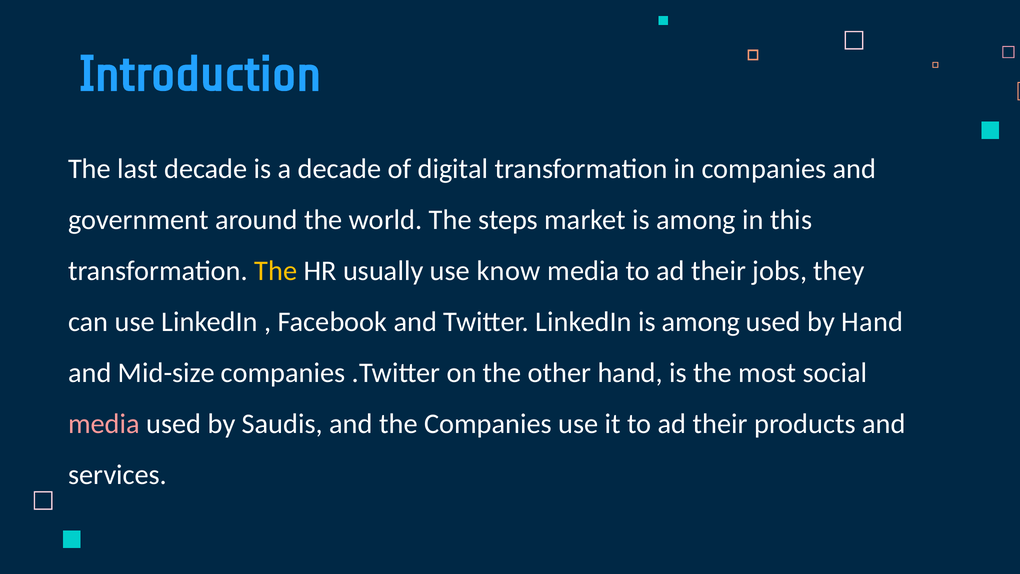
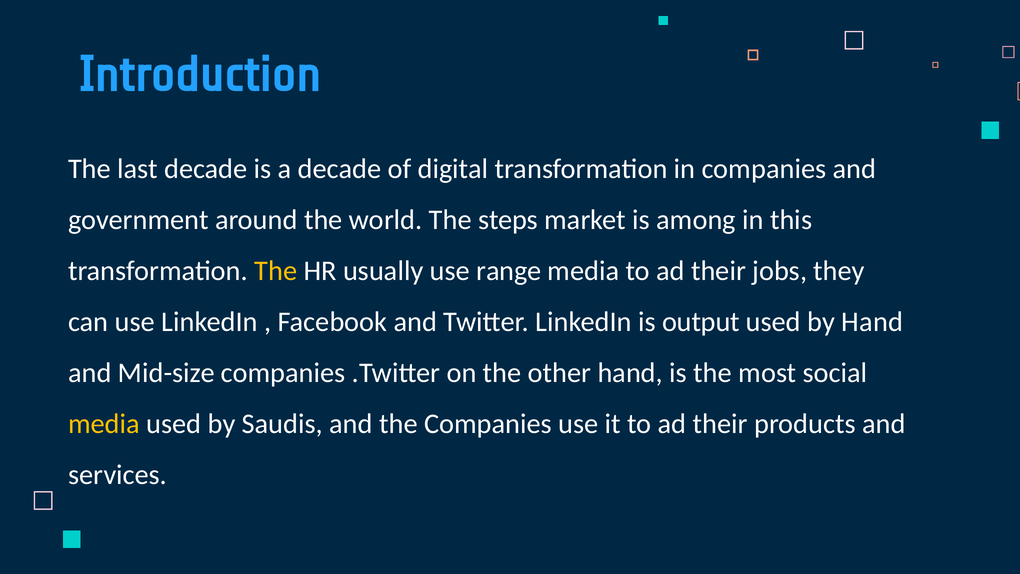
know: know -> range (509, 271)
LinkedIn is among: among -> output (701, 322)
media colour: pink -> yellow (104, 424)
